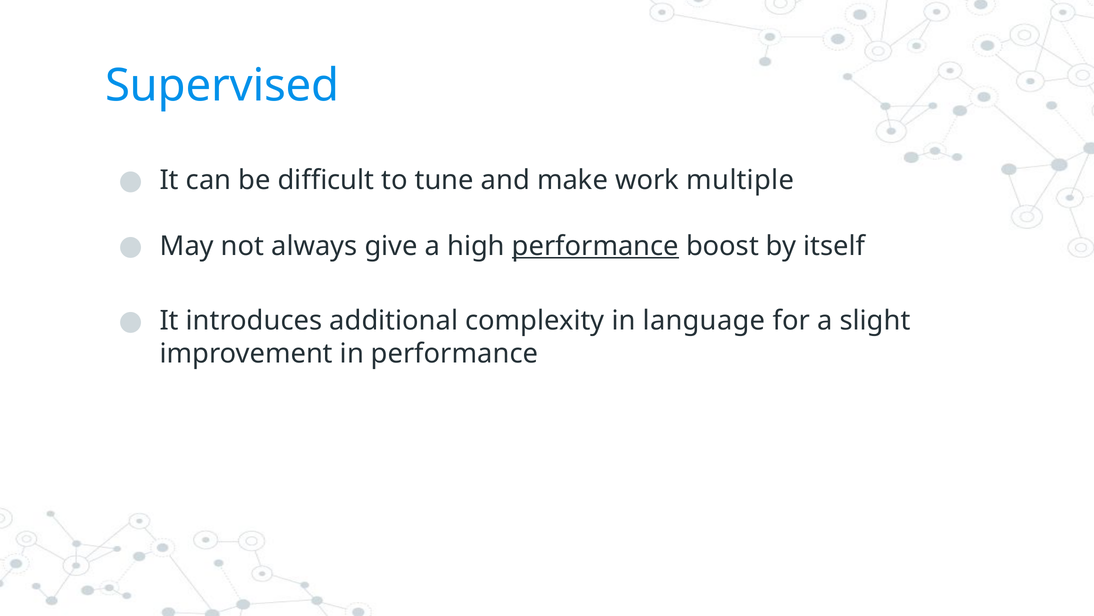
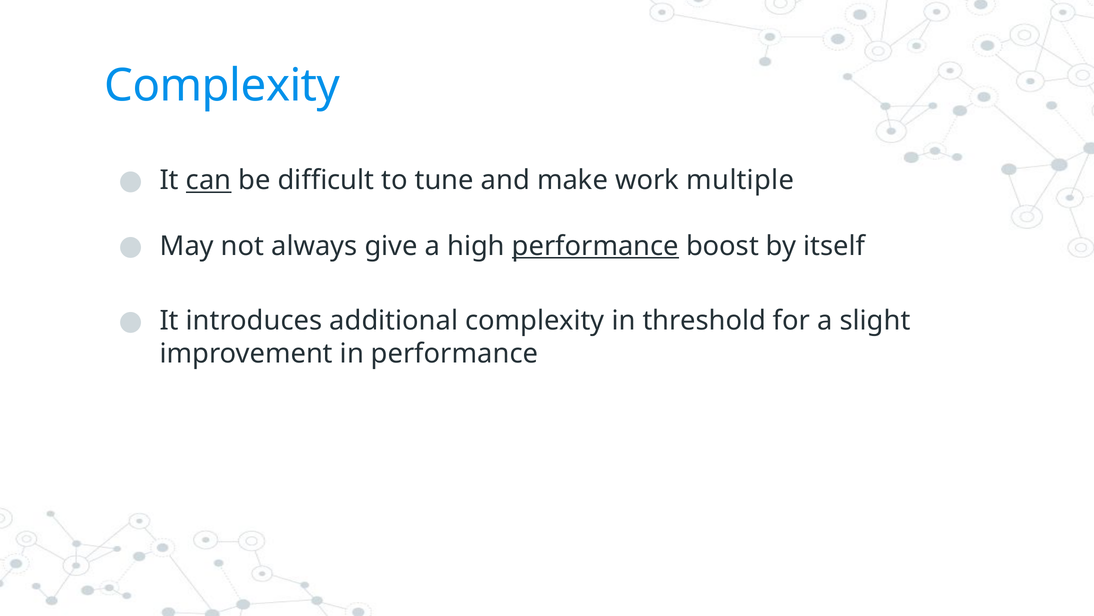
Supervised: Supervised -> Complexity (222, 86)
can underline: none -> present (209, 180)
language: language -> threshold (704, 321)
